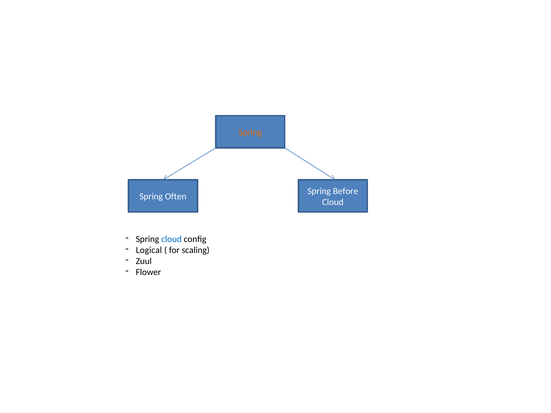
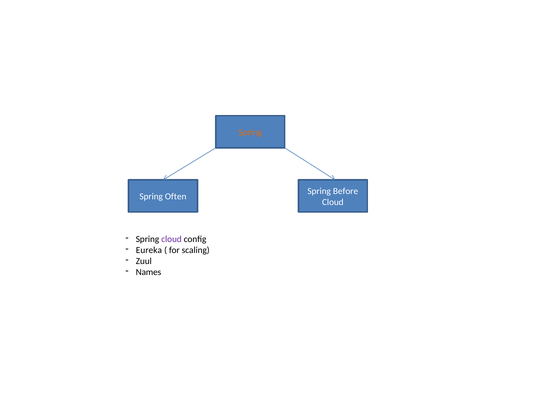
cloud colour: blue -> purple (171, 239)
Logical: Logical -> Eureka (149, 250)
Flower: Flower -> Names (148, 272)
